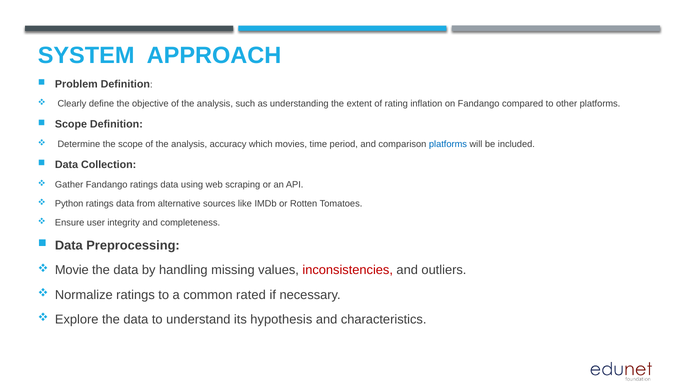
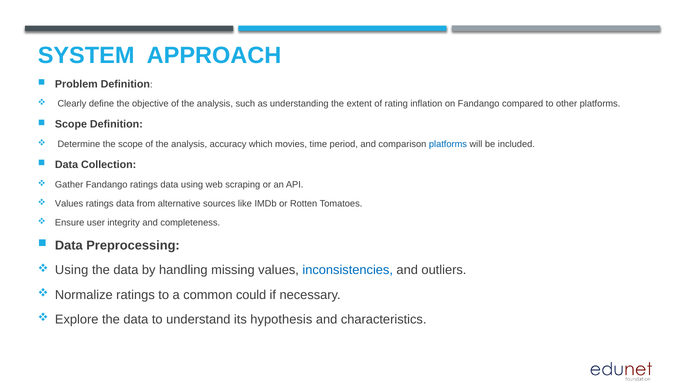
Python: Python -> Values (69, 204)
Movie: Movie -> Using (72, 270)
inconsistencies colour: red -> blue (348, 270)
rated: rated -> could (251, 295)
